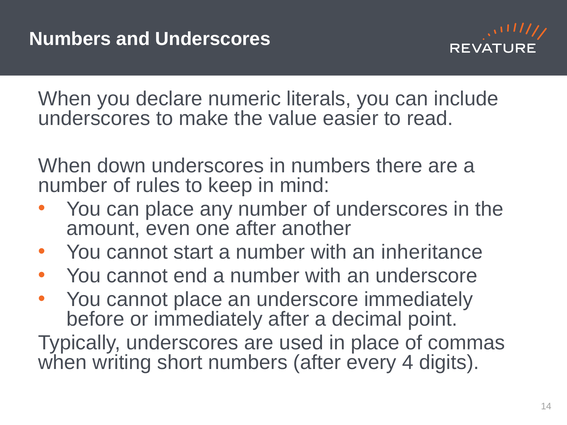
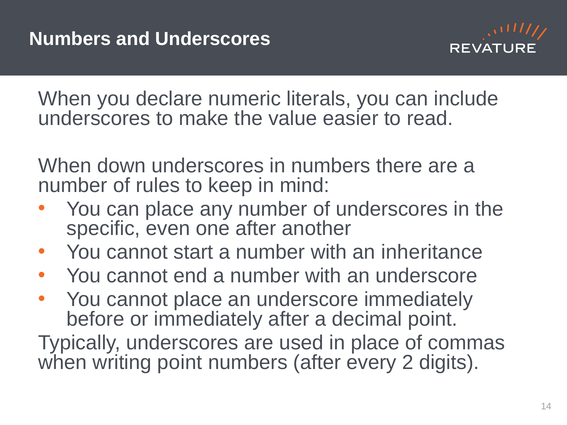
amount: amount -> specific (103, 229)
writing short: short -> point (180, 363)
4: 4 -> 2 (408, 363)
